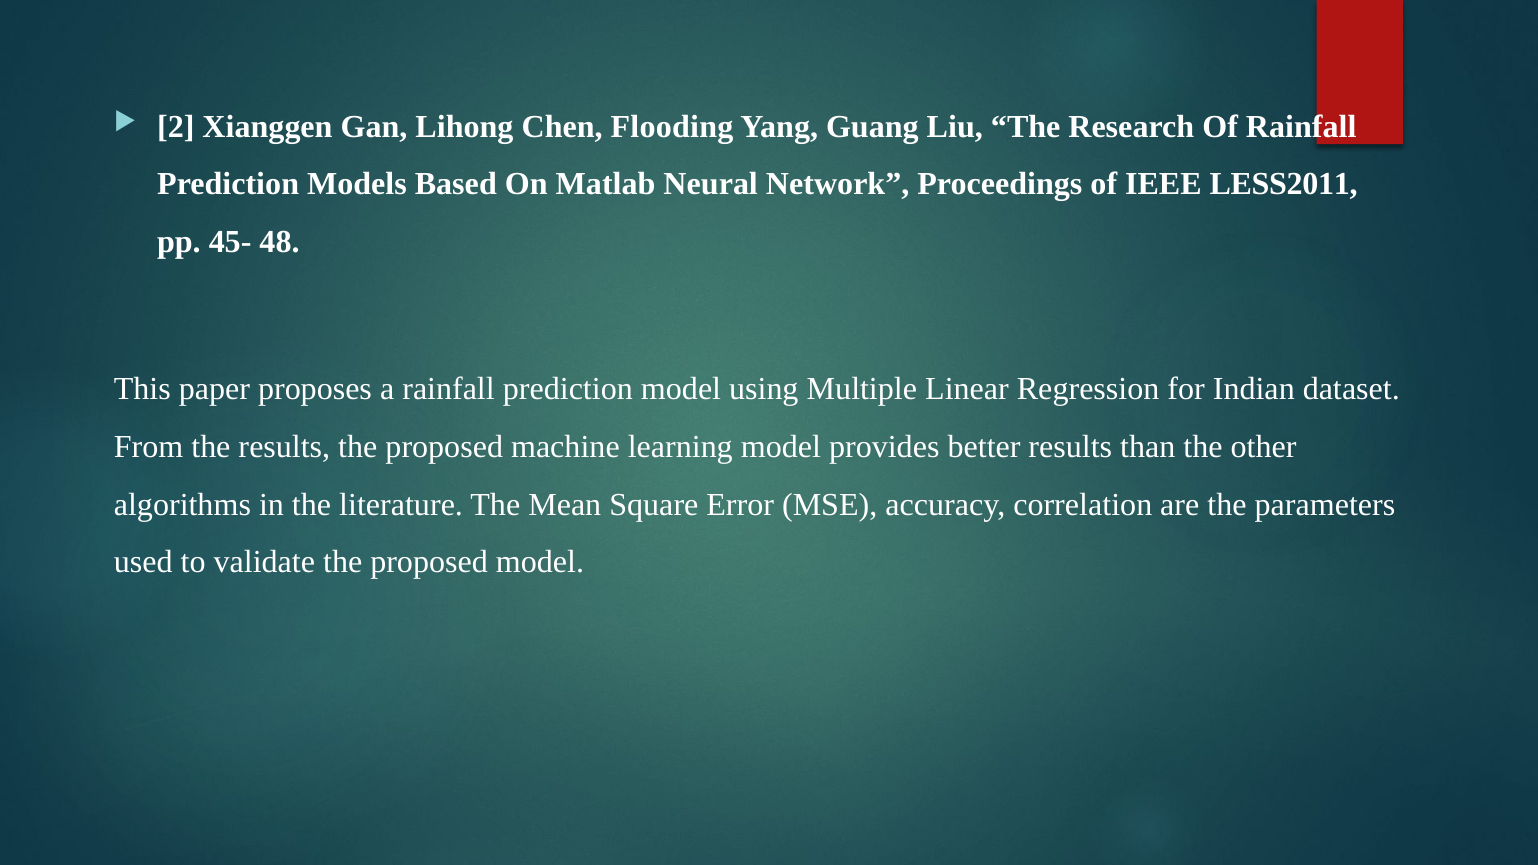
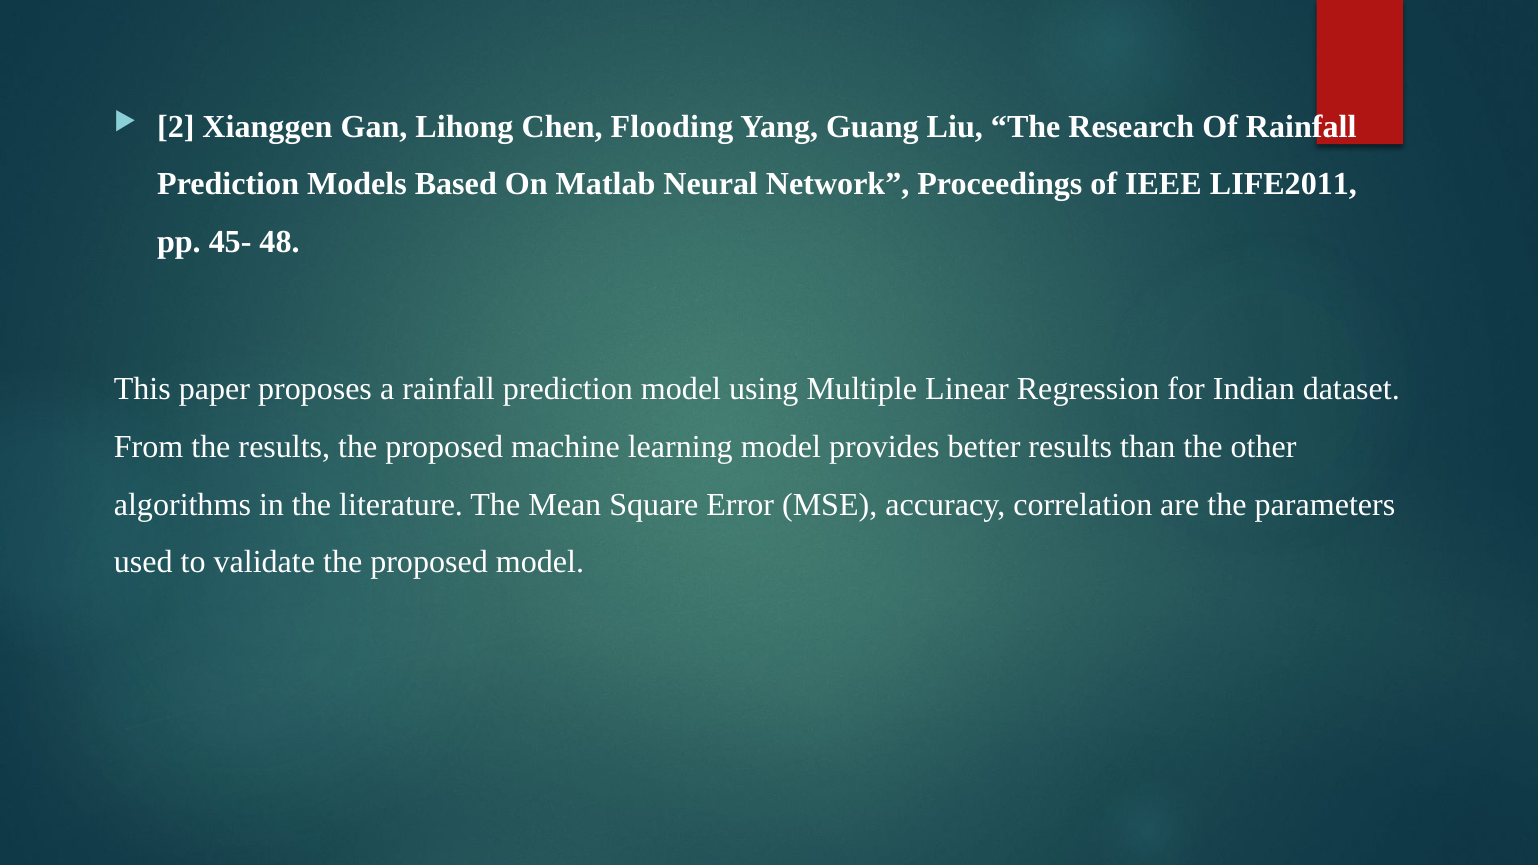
LESS2011: LESS2011 -> LIFE2011 (1283, 184)
